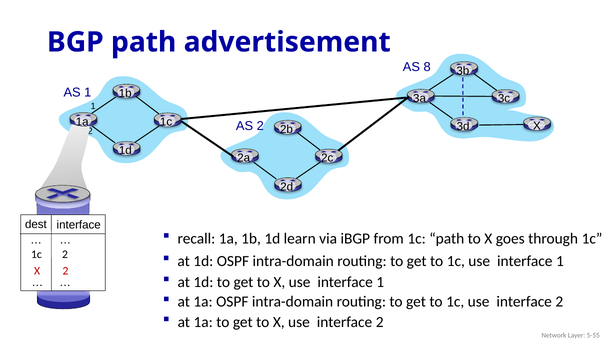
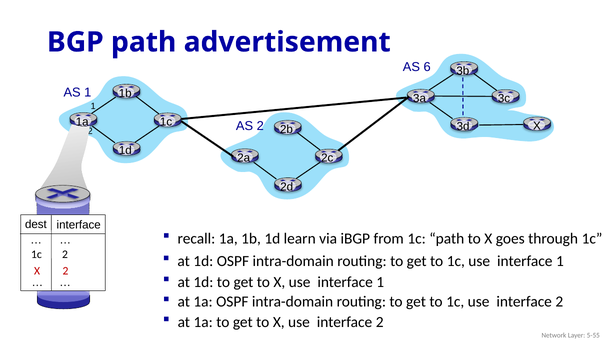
8: 8 -> 6 (427, 67)
